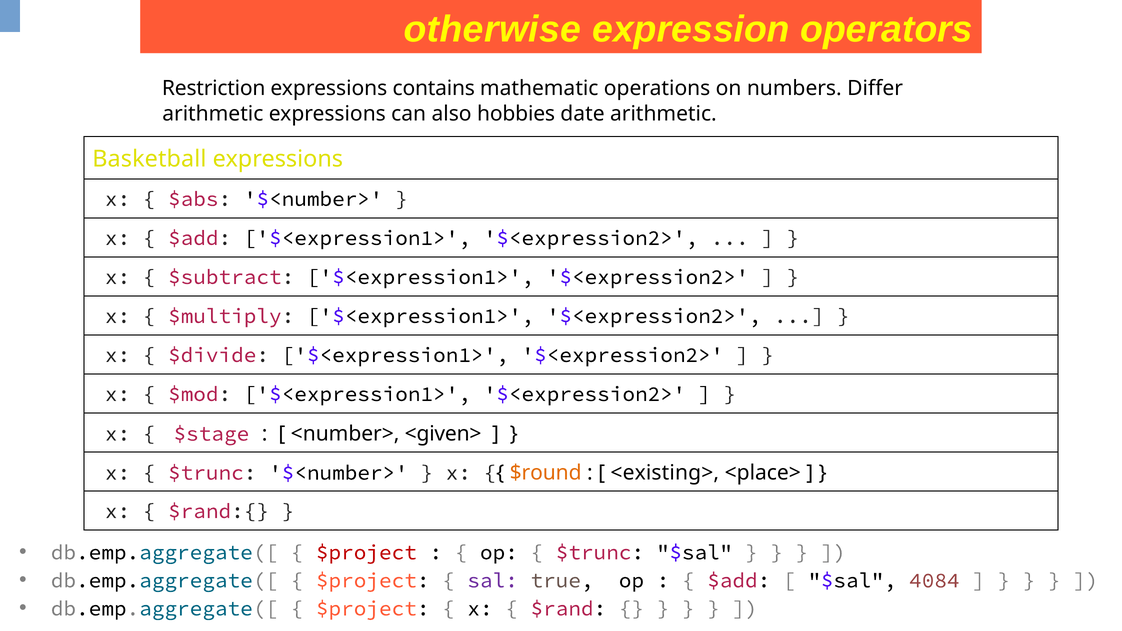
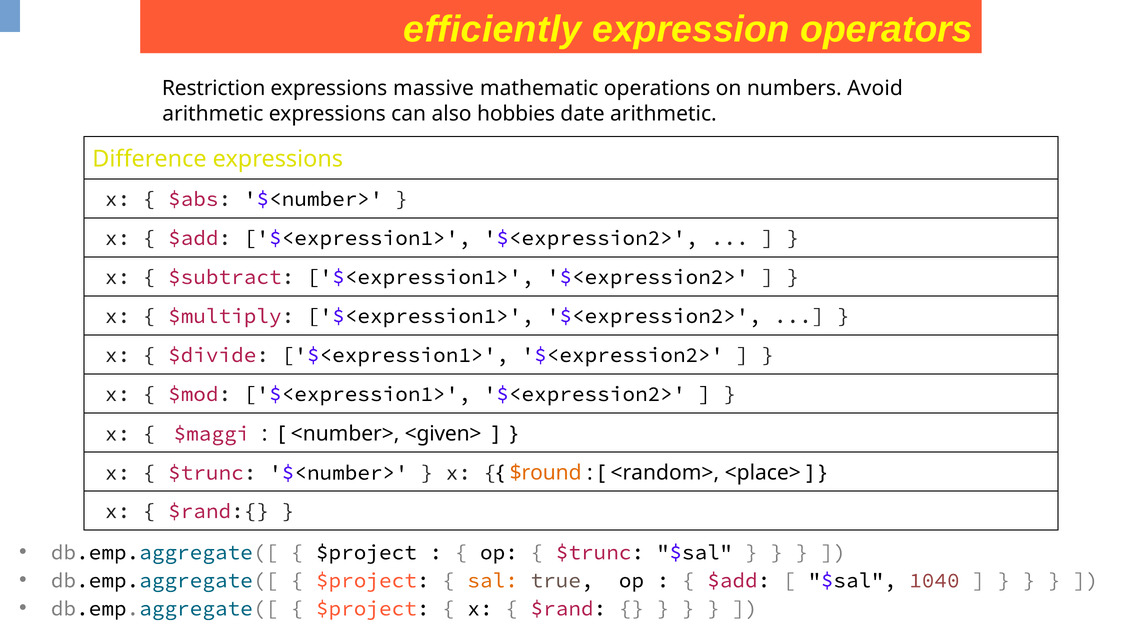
otherwise: otherwise -> efficiently (492, 29)
contains: contains -> massive (434, 88)
Differ: Differ -> Avoid (875, 88)
Basketball: Basketball -> Difference (149, 159)
$stage: $stage -> $maggi (211, 434)
<existing>: <existing> -> <random> (665, 473)
$project colour: red -> black (366, 552)
sal colour: purple -> orange (493, 581)
4084: 4084 -> 1040 (934, 581)
